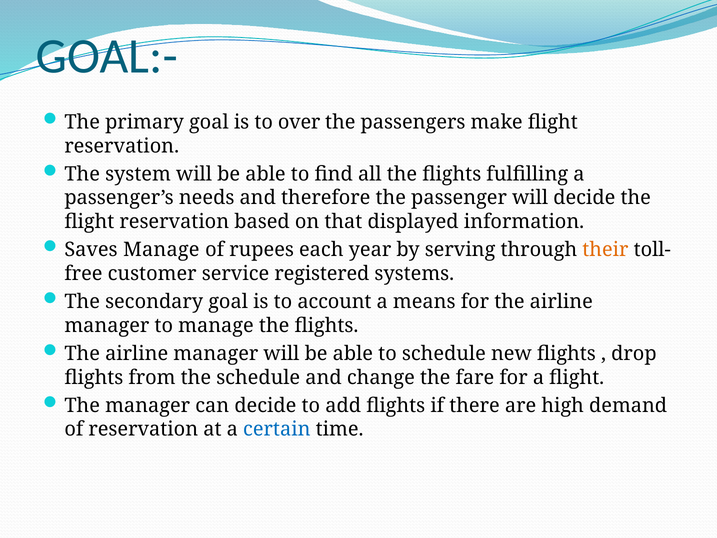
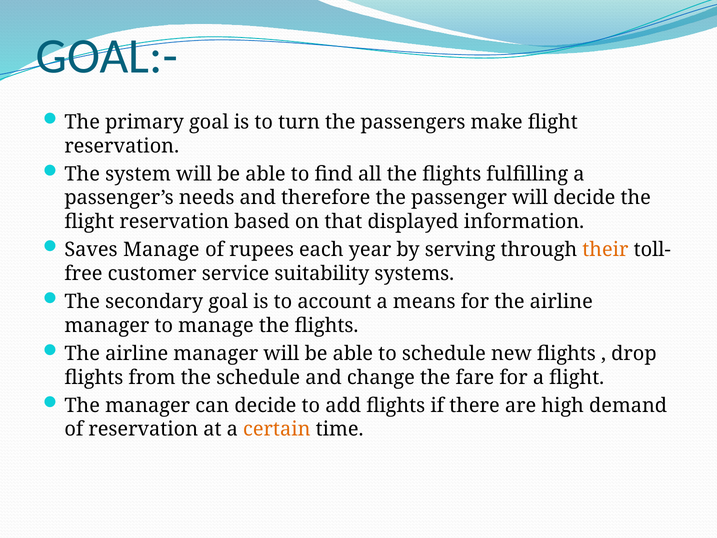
over: over -> turn (299, 122)
registered: registered -> suitability (322, 274)
certain colour: blue -> orange (277, 429)
